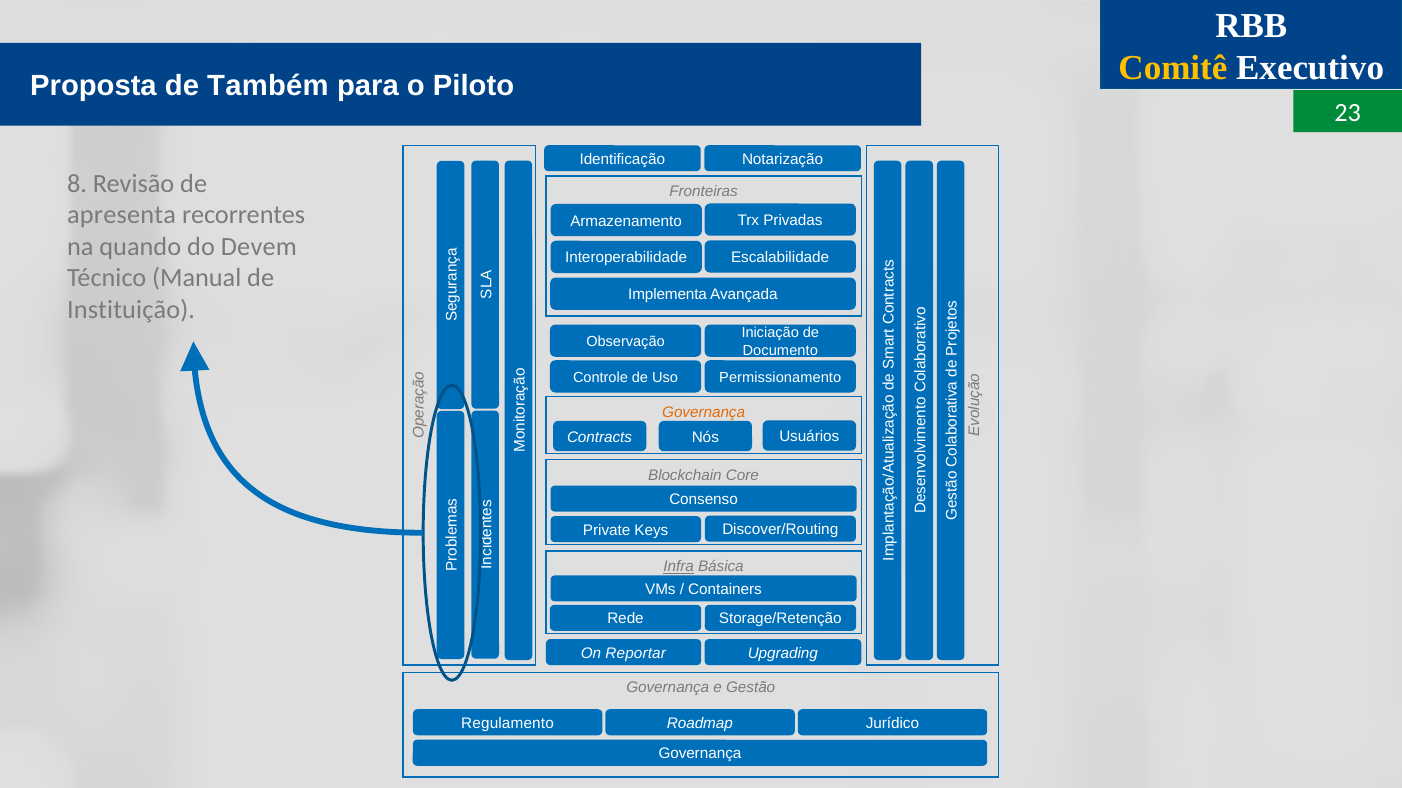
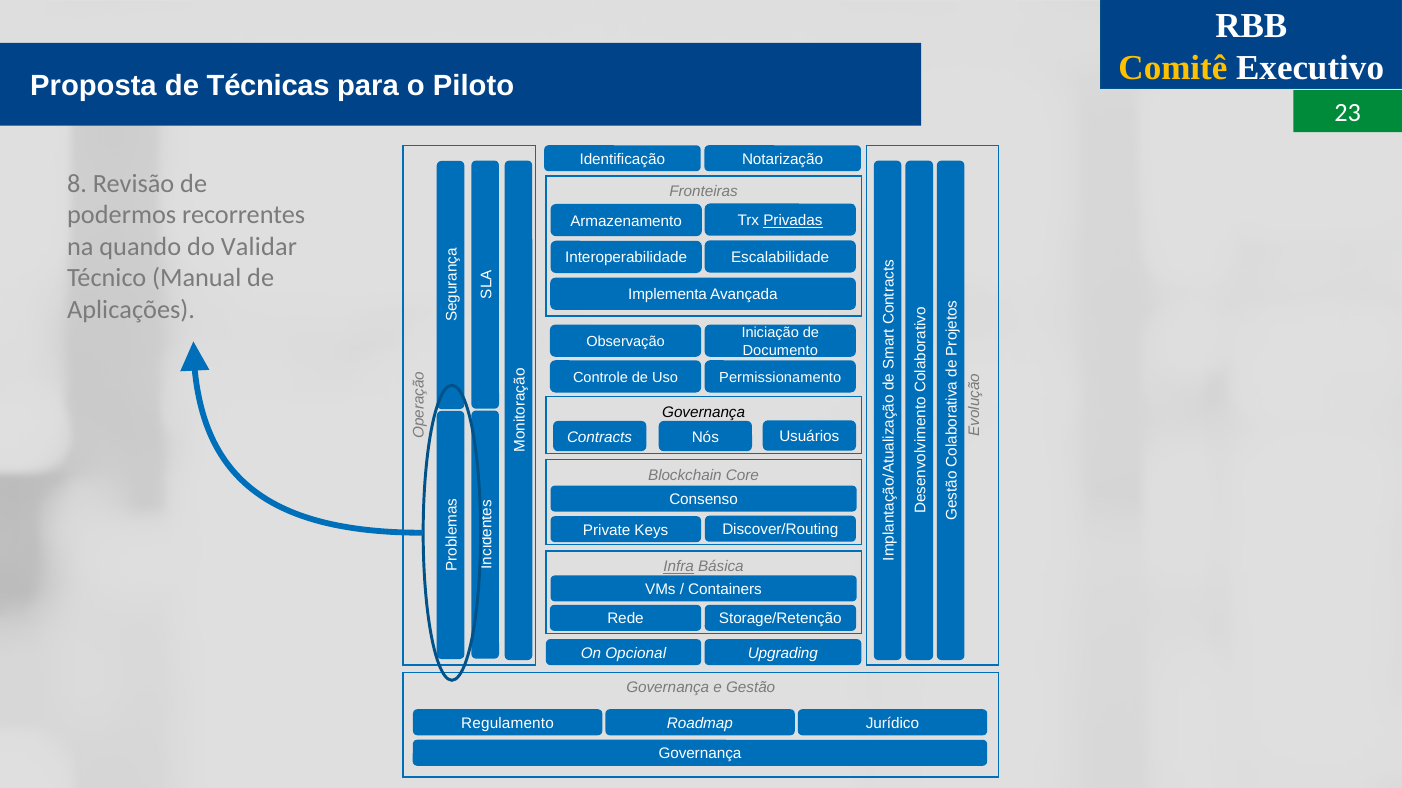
Também: Também -> Técnicas (268, 86)
apresenta: apresenta -> podermos (122, 215)
Privadas underline: none -> present (793, 221)
Devem: Devem -> Validar (259, 247)
Instituição: Instituição -> Aplicações (131, 310)
Governança colour: orange -> black (704, 412)
Reportar: Reportar -> Opcional (636, 654)
